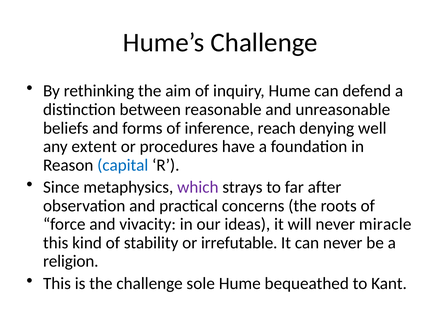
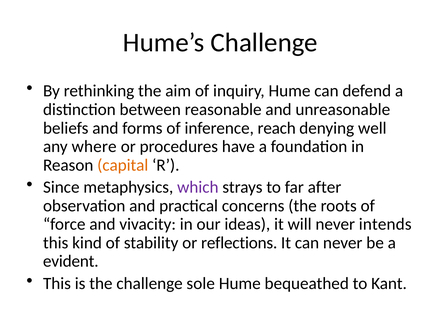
extent: extent -> where (94, 146)
capital colour: blue -> orange (123, 165)
miracle: miracle -> intends (385, 224)
irrefutable: irrefutable -> reflections (239, 243)
religion: religion -> evident (71, 261)
